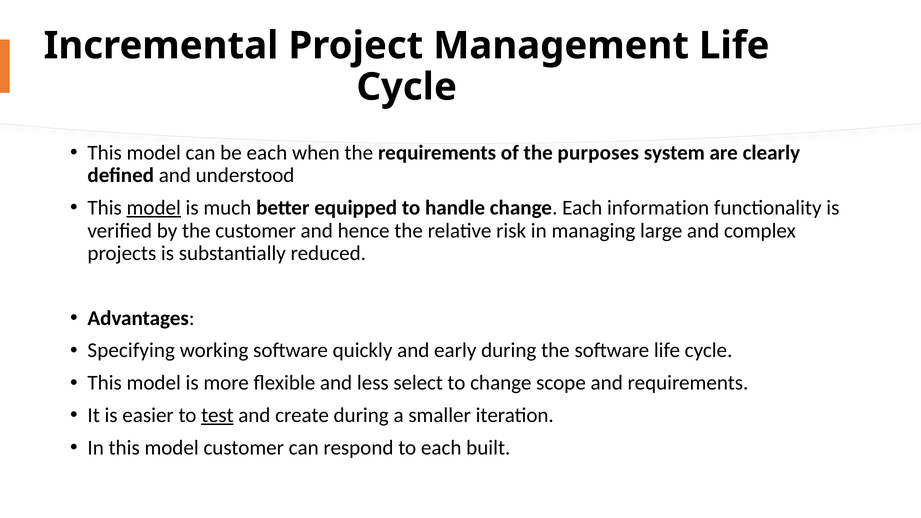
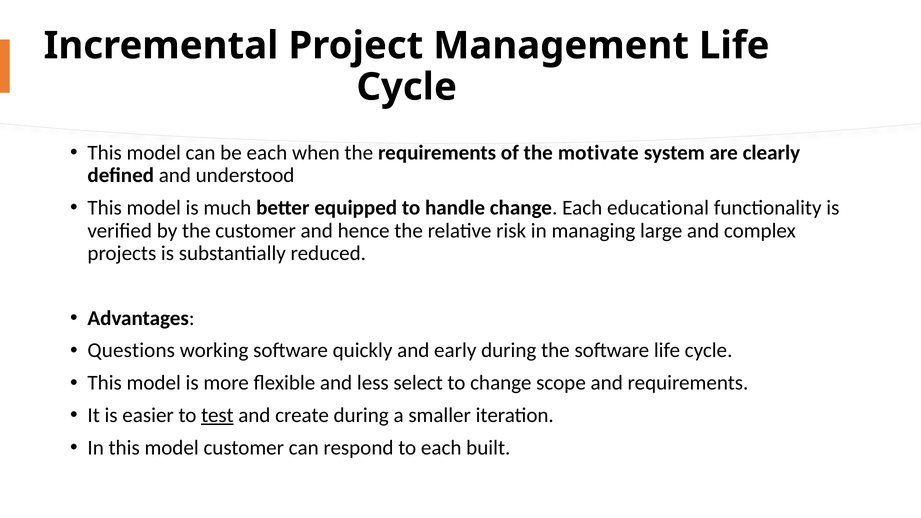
purposes: purposes -> motivate (598, 153)
model underline: present -> none (154, 208)
information: information -> educational (658, 208)
Specifying: Specifying -> Questions (131, 351)
